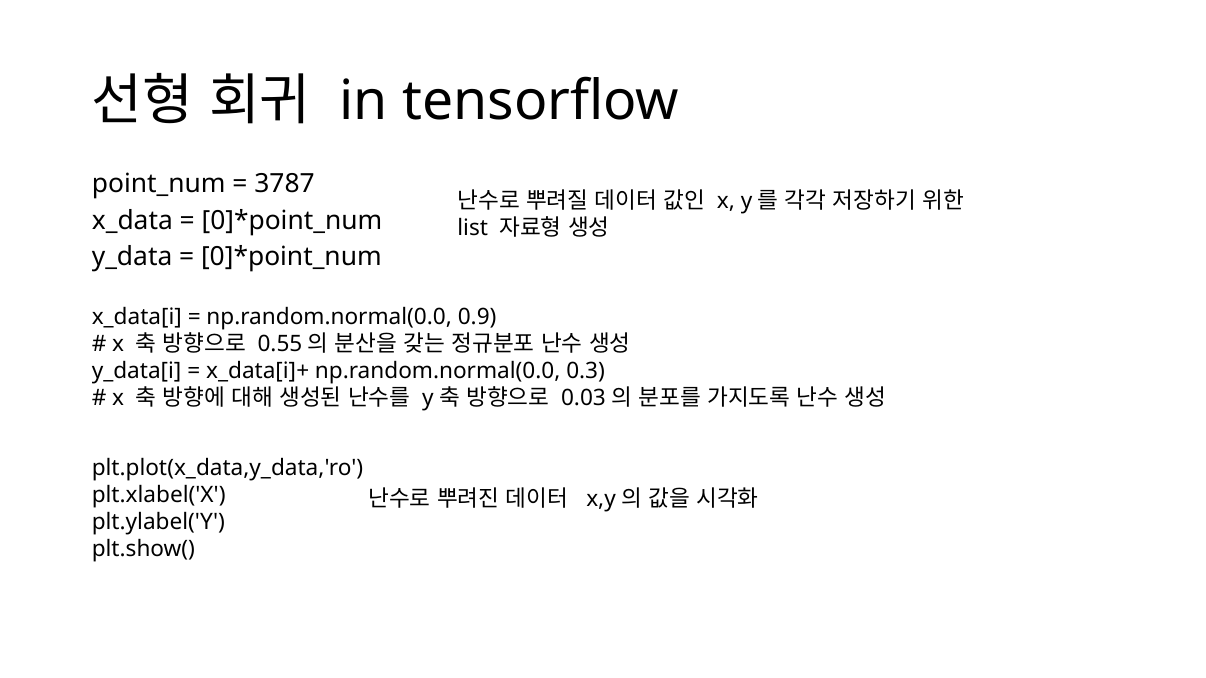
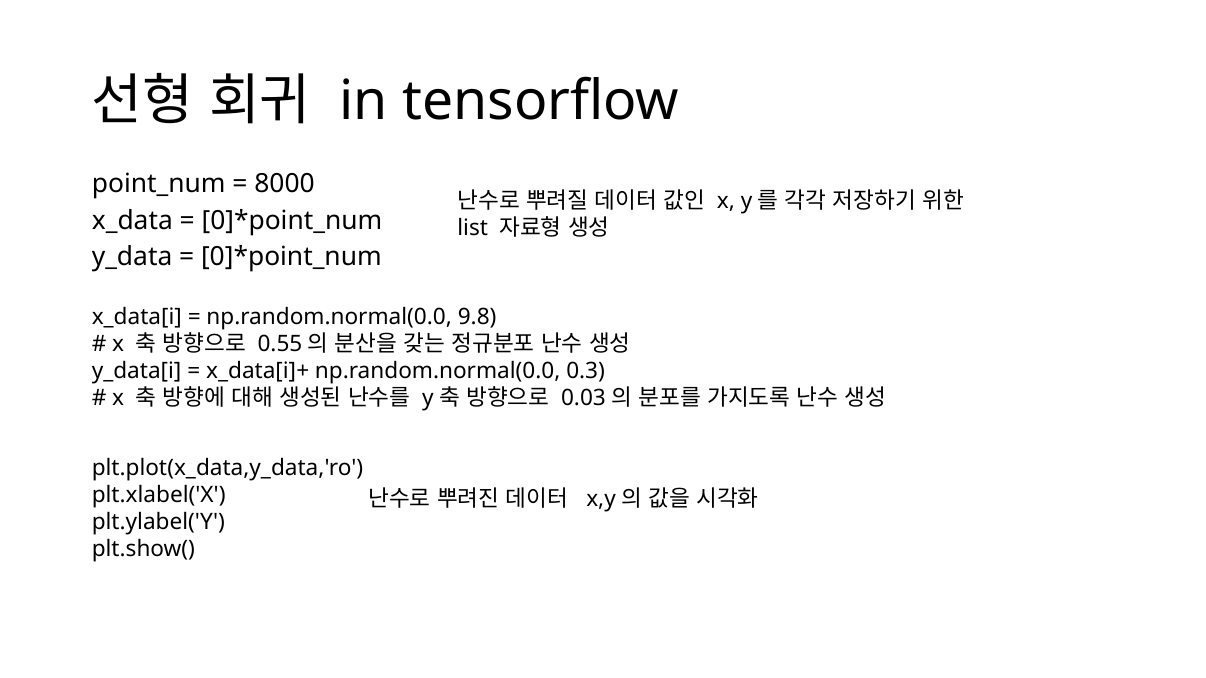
3787: 3787 -> 8000 (285, 184)
0.9: 0.9 -> 9.8 (477, 317)
